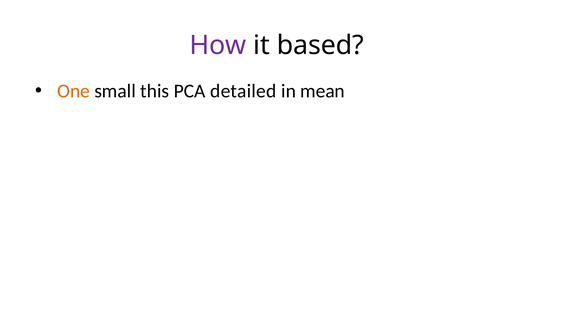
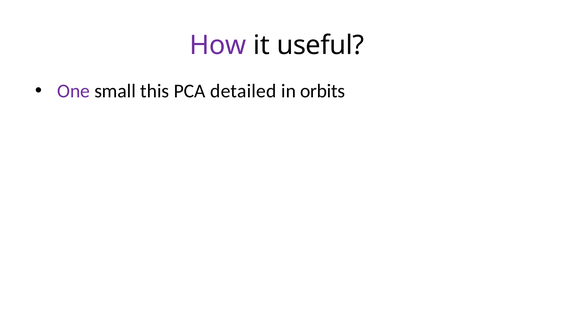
based: based -> useful (320, 45)
One colour: orange -> purple (74, 91)
mean: mean -> orbits (323, 91)
